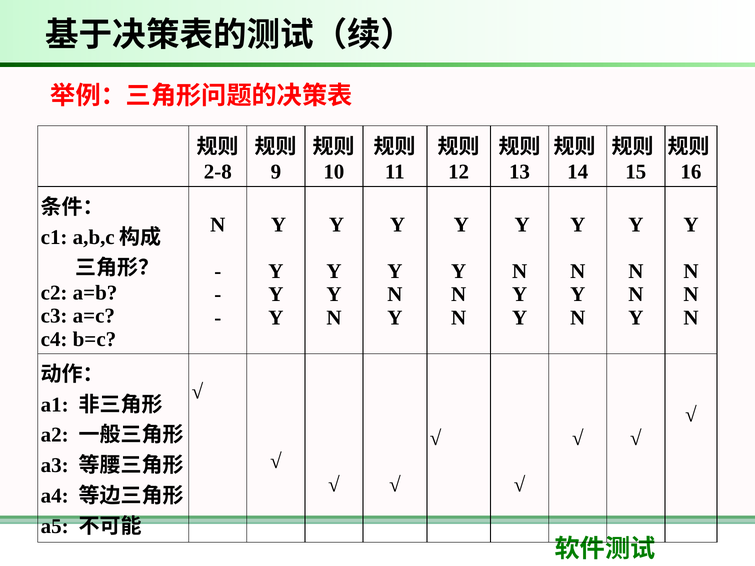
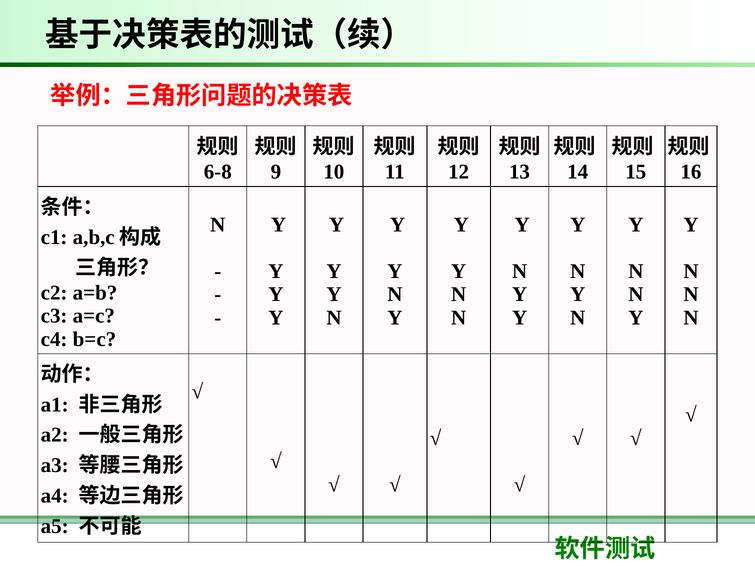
2-8: 2-8 -> 6-8 (218, 172)
